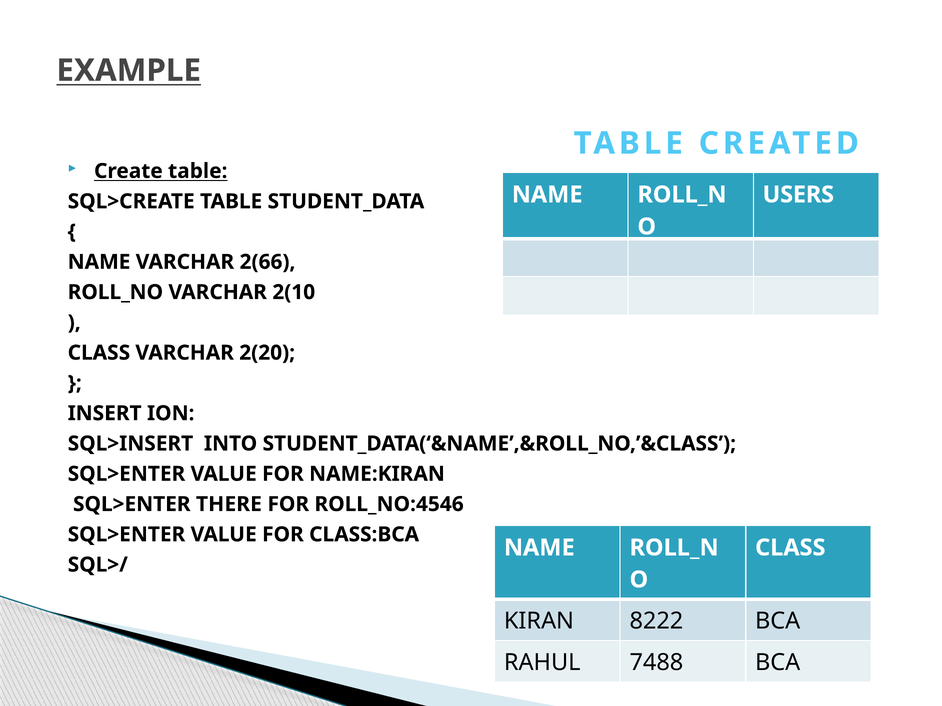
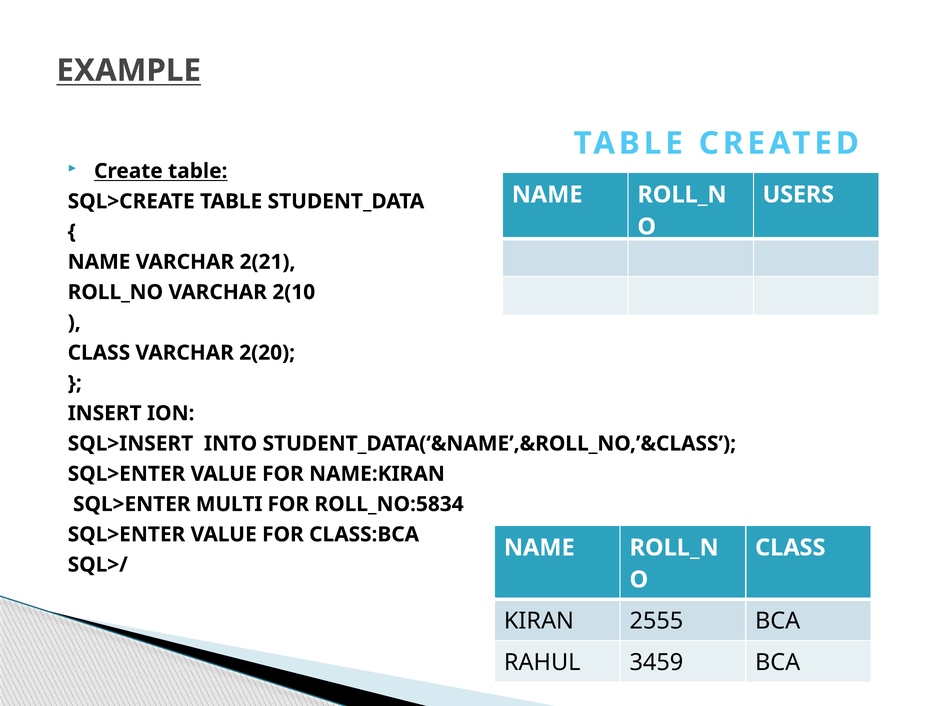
2(66: 2(66 -> 2(21 (268, 262)
THERE: THERE -> MULTI (229, 505)
ROLL_NO:4546: ROLL_NO:4546 -> ROLL_NO:5834 (389, 505)
8222: 8222 -> 2555 (656, 622)
7488: 7488 -> 3459 (656, 663)
